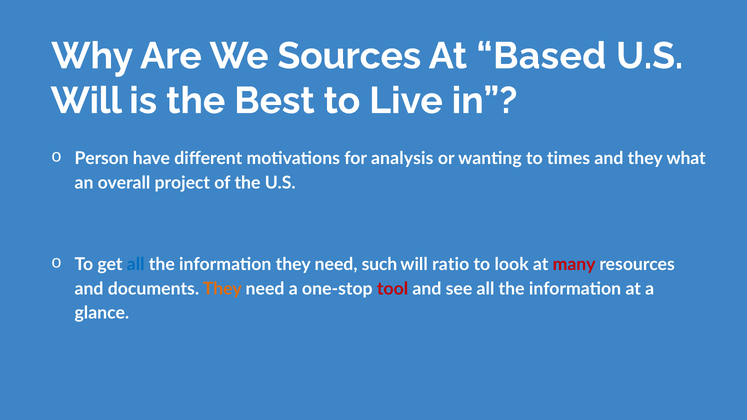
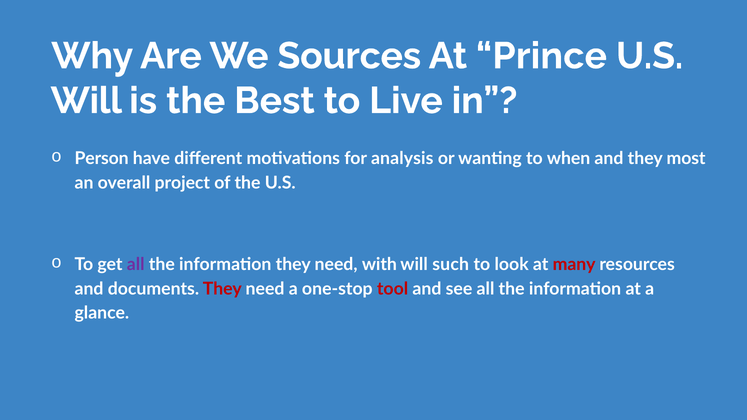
Based: Based -> Prince (541, 56)
times: times -> when (569, 158)
what: what -> most (686, 158)
all colour: blue -> purple (136, 265)
such: such -> with (379, 265)
ratio: ratio -> such (451, 265)
They colour: orange -> red (222, 289)
